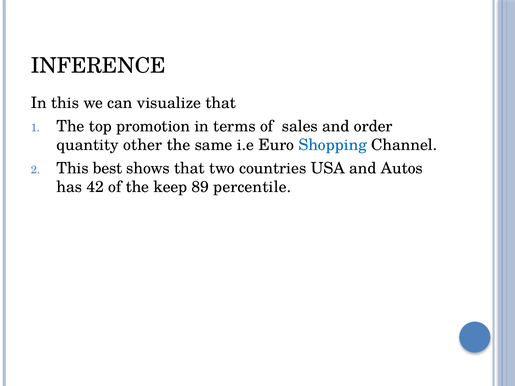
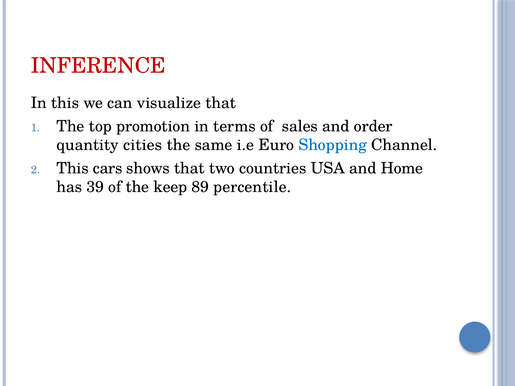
INFERENCE colour: black -> red (98, 66)
other: other -> cities (143, 145)
best: best -> cars (108, 168)
Autos: Autos -> Home (402, 168)
42: 42 -> 39 (95, 187)
